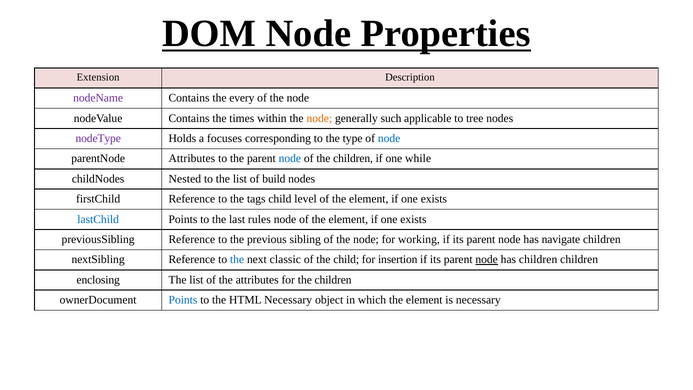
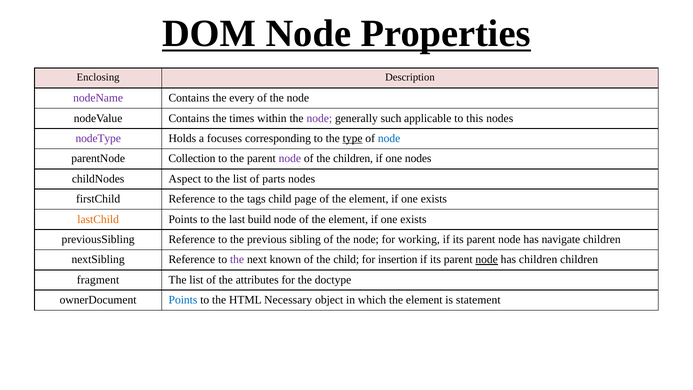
Extension: Extension -> Enclosing (98, 77)
node colour: orange -> purple (319, 118)
tree: tree -> this (475, 118)
type underline: none -> present (353, 138)
parentNode Attributes: Attributes -> Collection (192, 159)
node colour: blue -> purple (290, 159)
one while: while -> nodes (418, 159)
Nested: Nested -> Aspect (185, 179)
build: build -> parts (274, 179)
level: level -> page (305, 199)
lastChild colour: blue -> orange (98, 219)
rules: rules -> build (259, 219)
the colour: blue -> purple (237, 260)
classic: classic -> known (285, 260)
enclosing: enclosing -> fragment (98, 280)
for the children: children -> doctype (333, 280)
is necessary: necessary -> statement (478, 300)
